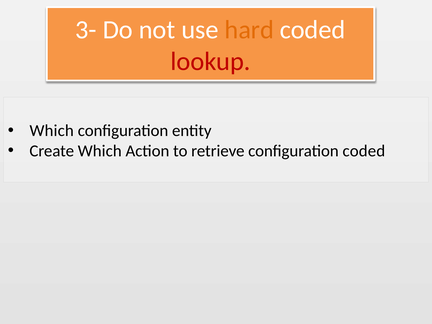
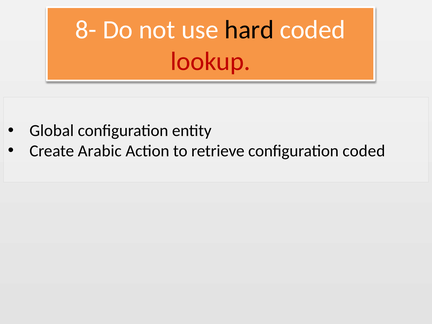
3-: 3- -> 8- (86, 30)
hard colour: orange -> black (249, 30)
Which: Which -> Global (52, 131)
Create Which: Which -> Arabic (100, 151)
